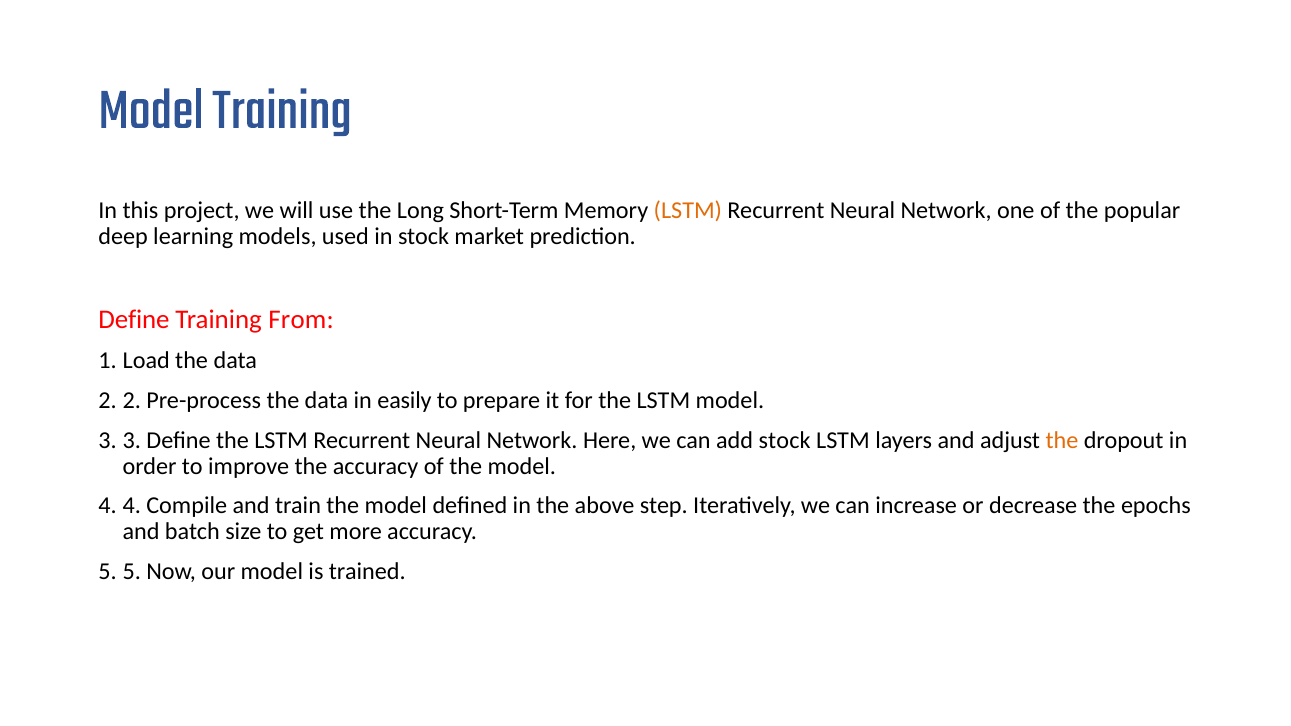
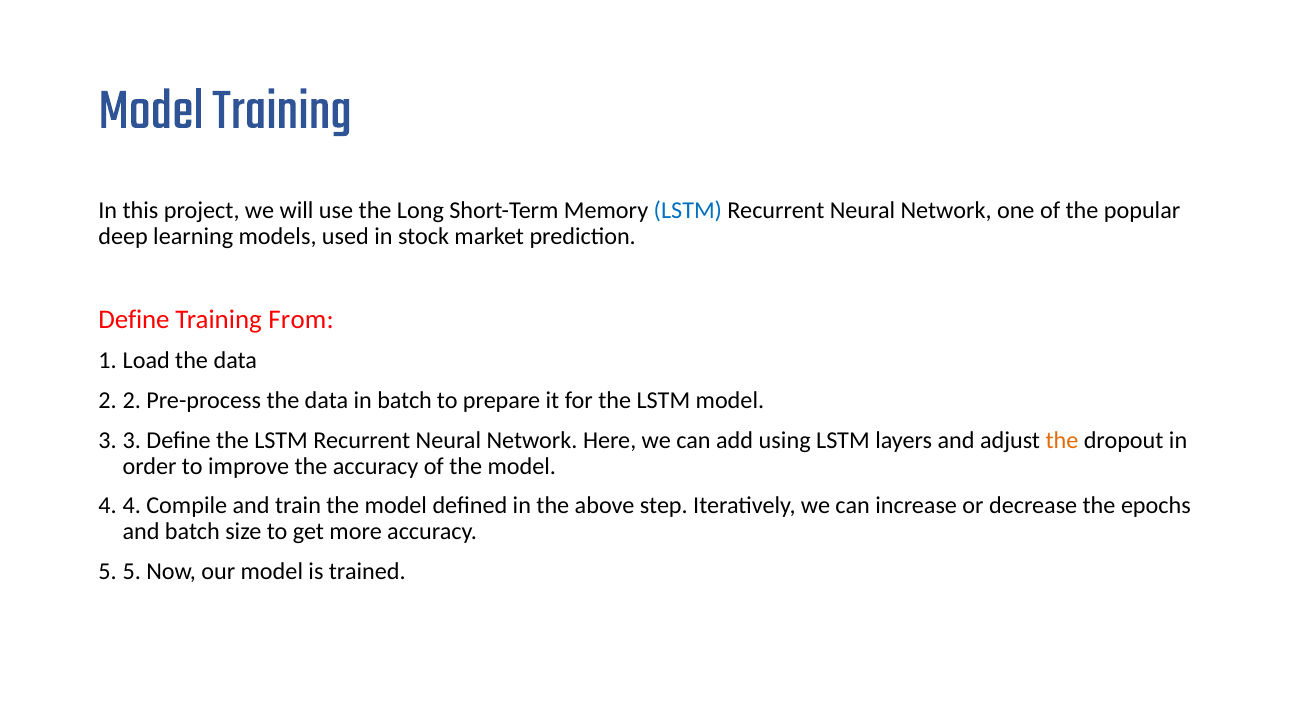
LSTM colour: orange -> blue (688, 210)
in easily: easily -> batch (405, 401)
add stock: stock -> using (785, 440)
